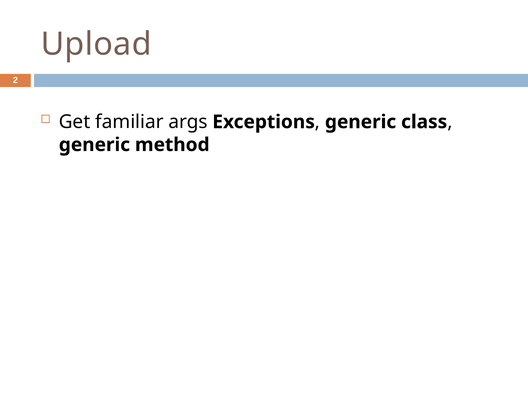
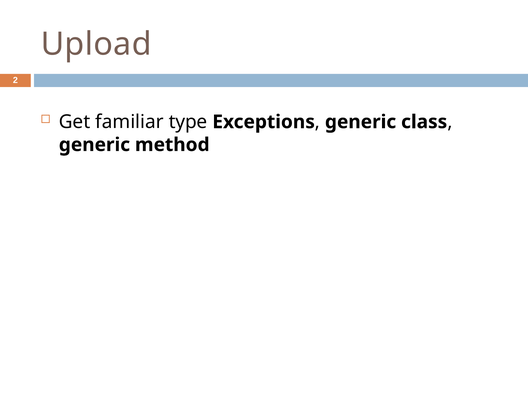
args: args -> type (188, 122)
